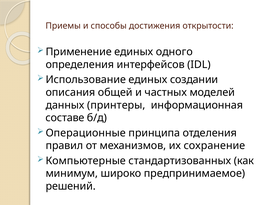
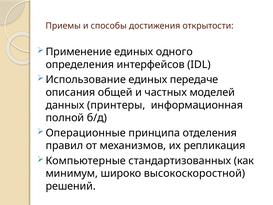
создании: создании -> передаче (194, 79)
составе: составе -> полной (65, 118)
сохранение: сохранение -> репликация (214, 145)
предпринимаемое: предпринимаемое -> высокоскоростной (195, 173)
